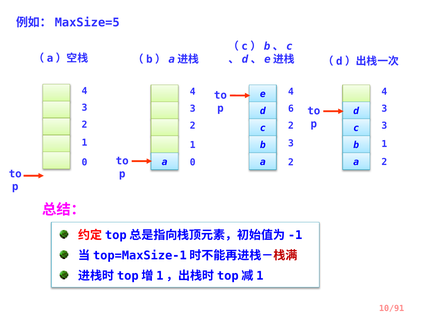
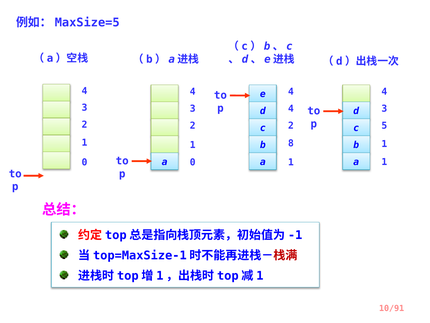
d 6: 6 -> 4 (291, 108)
c 3: 3 -> 5 (384, 125)
b 3: 3 -> 8 (291, 143)
2: 2 -> 1 (291, 162)
2: 2 -> 1 (384, 162)
